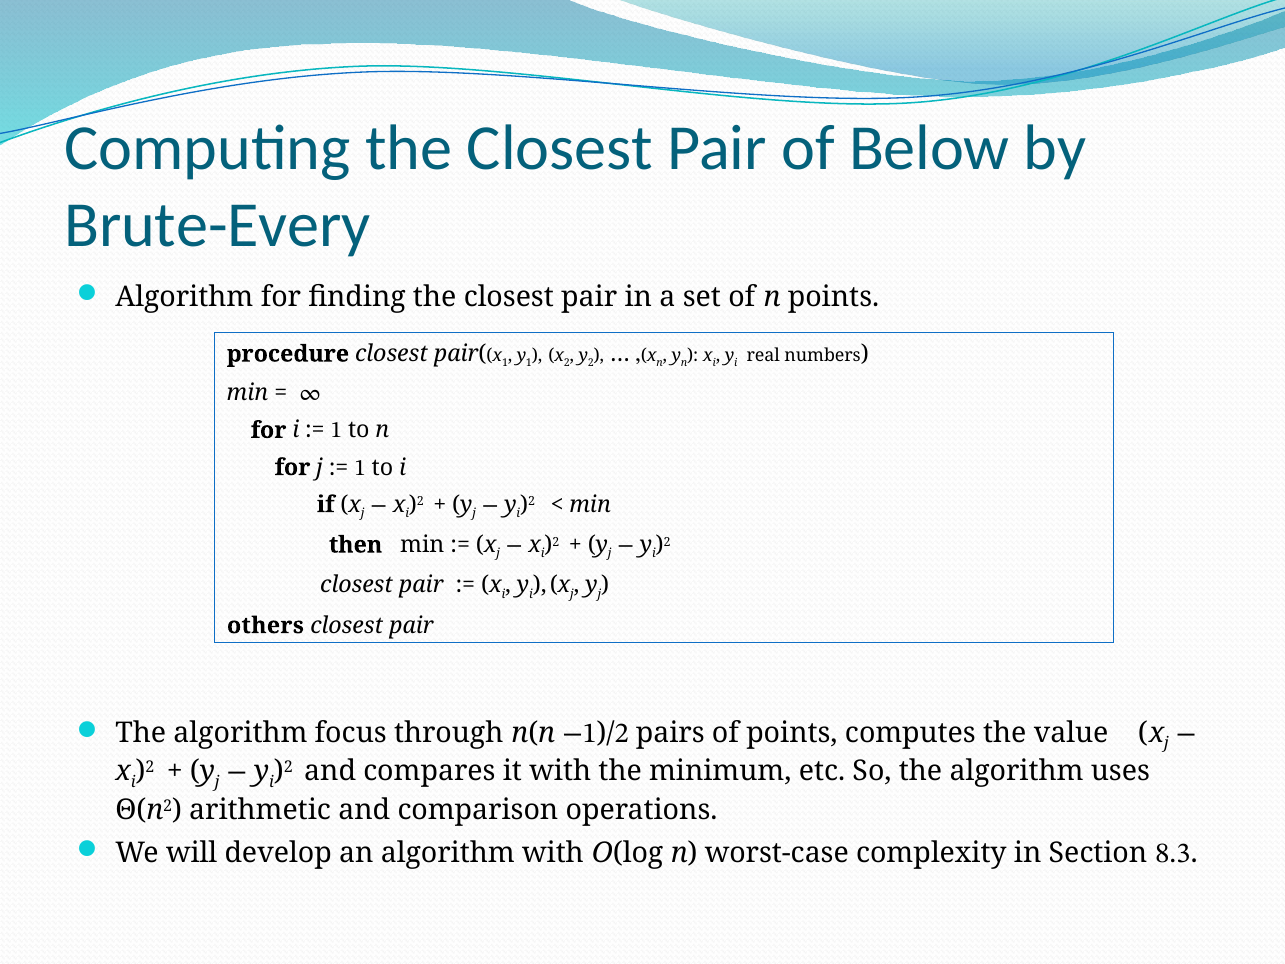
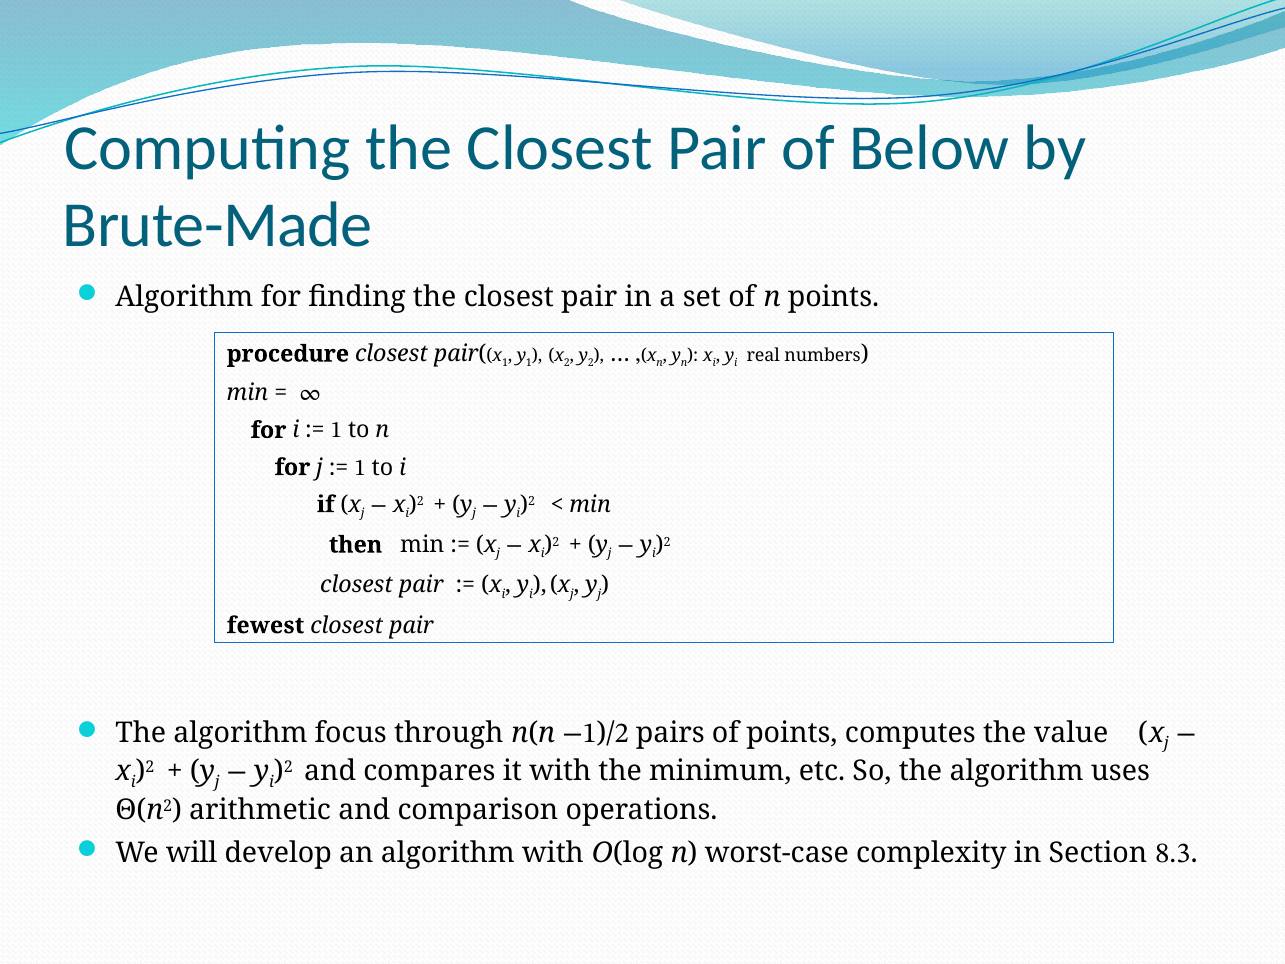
Brute-Every: Brute-Every -> Brute-Made (218, 225)
others: others -> fewest (265, 625)
